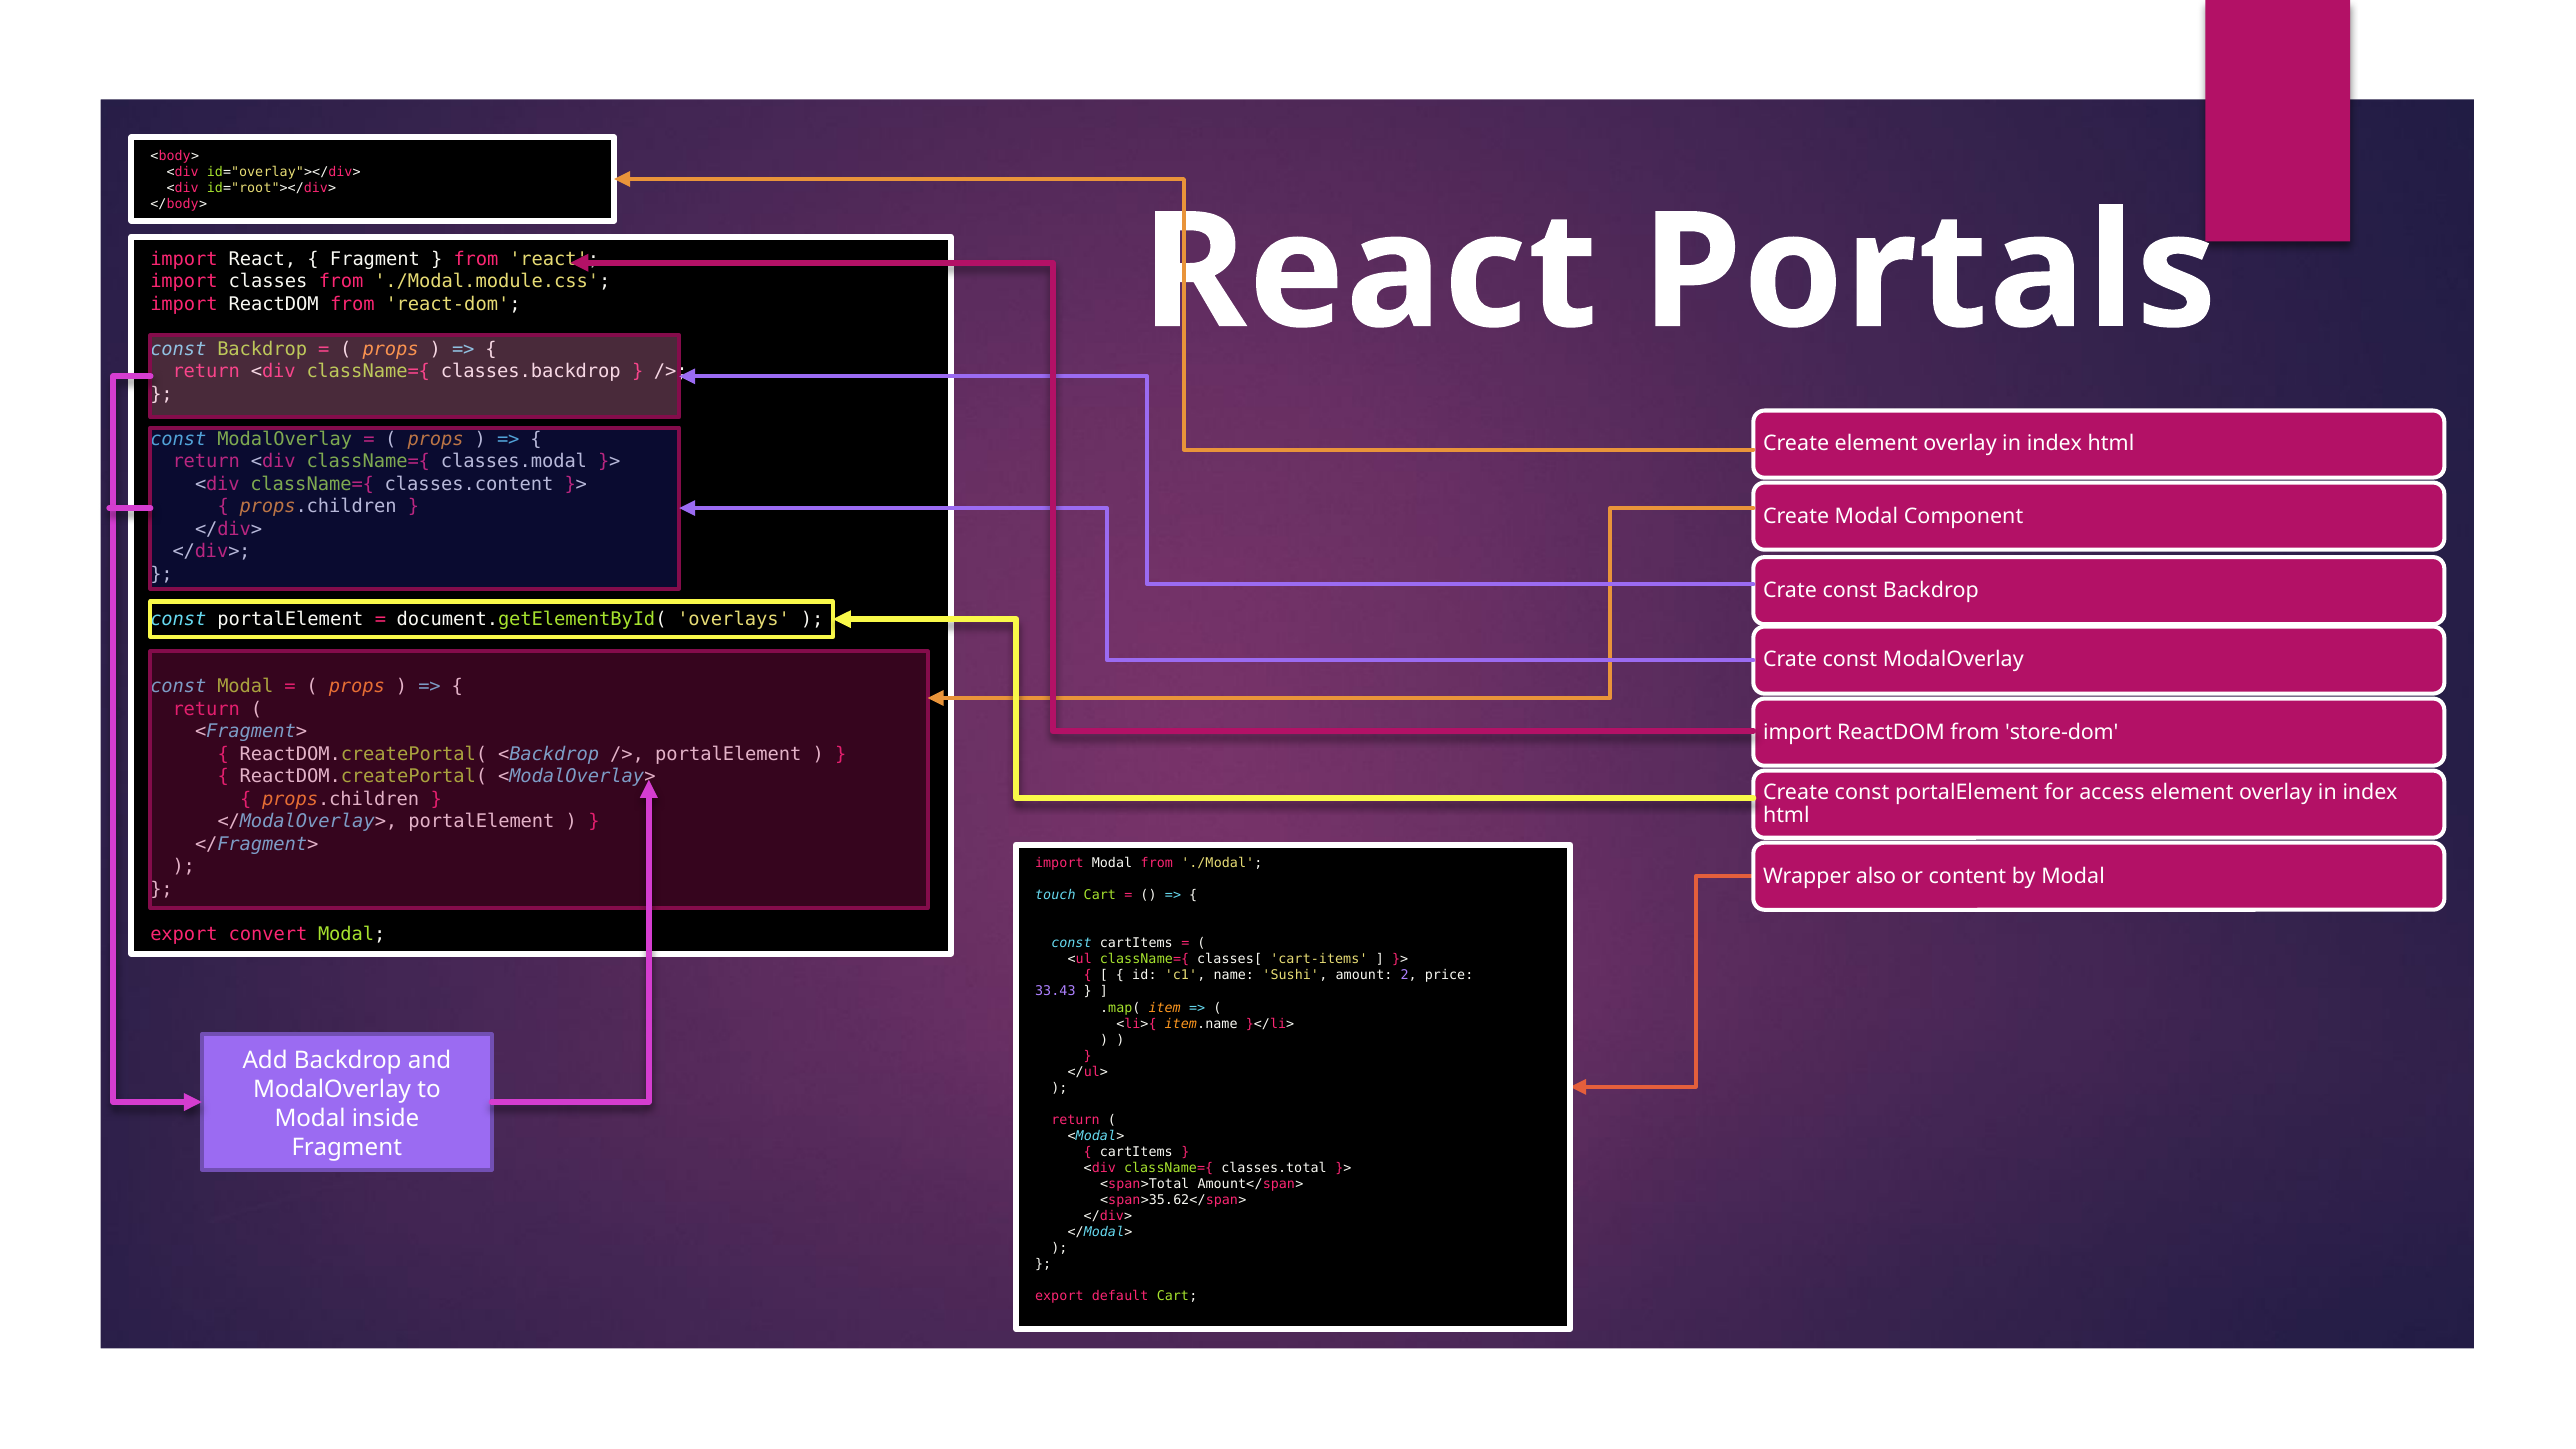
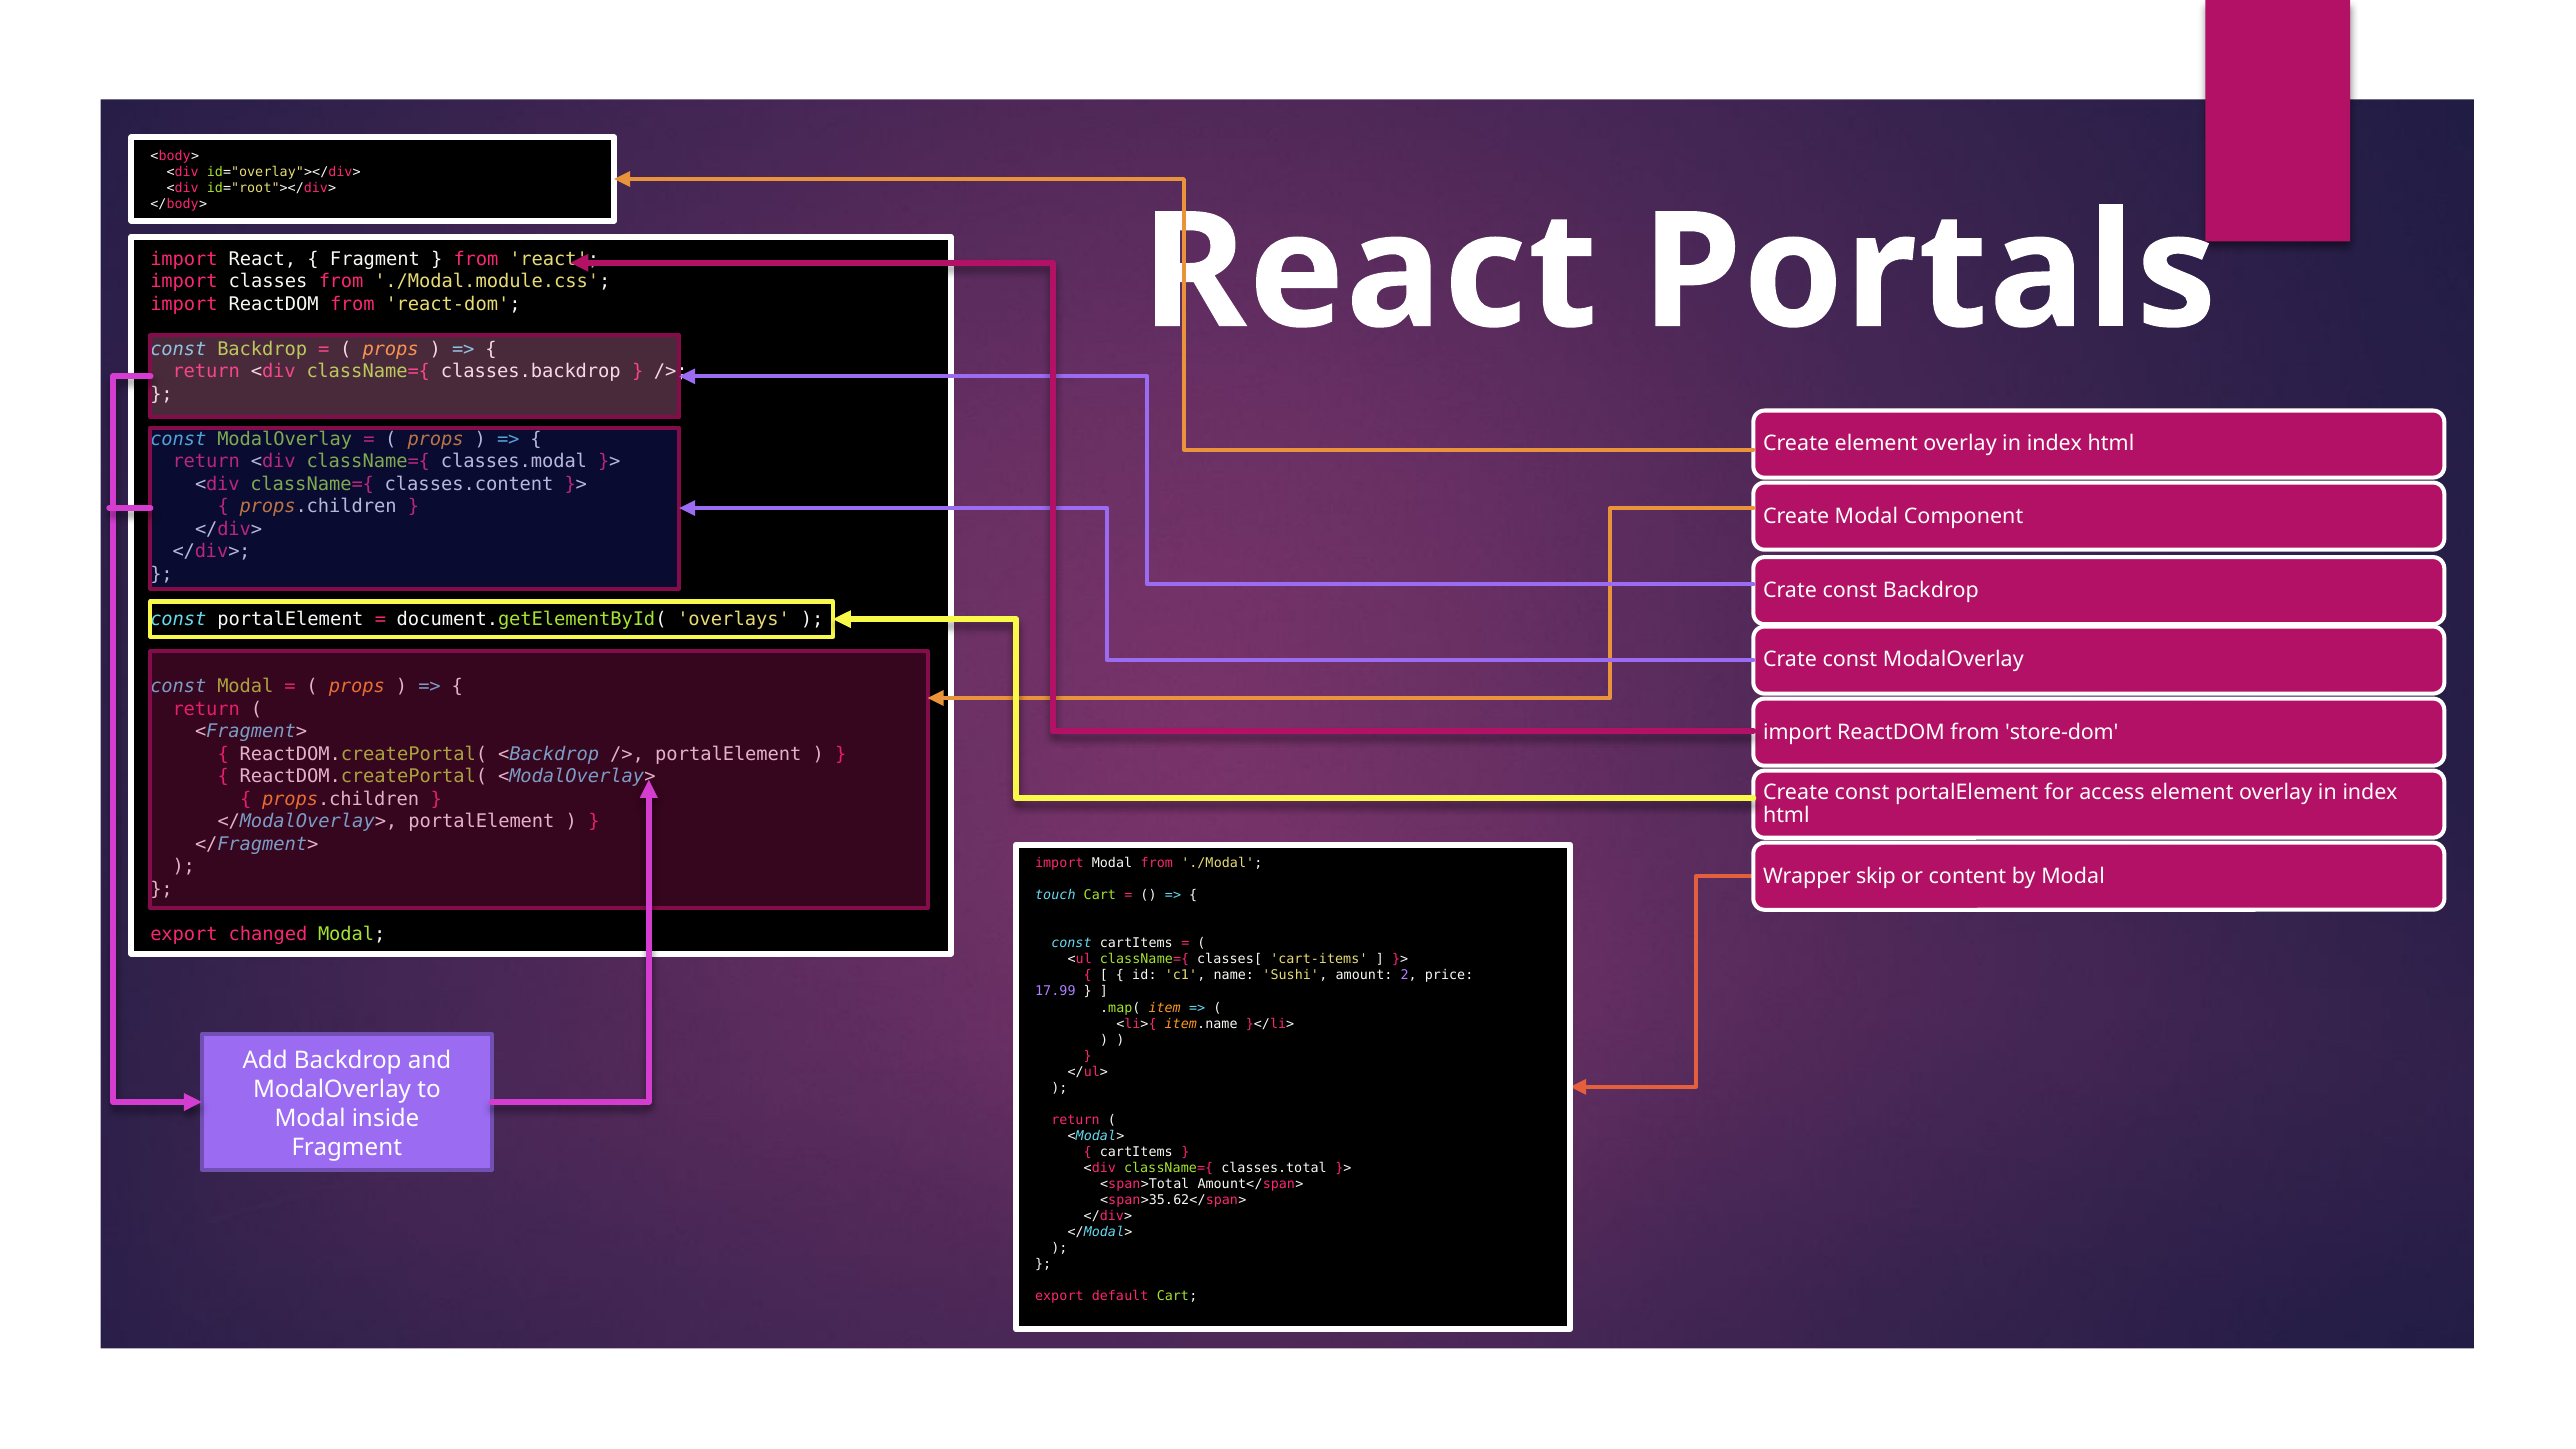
also: also -> skip (1876, 876)
convert: convert -> changed (268, 934)
33.43: 33.43 -> 17.99 (1055, 992)
